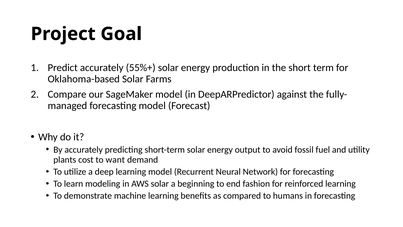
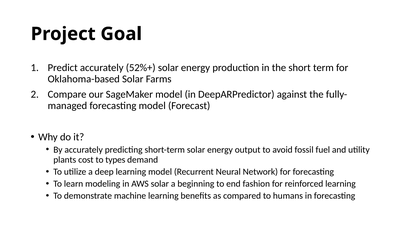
55%+: 55%+ -> 52%+ (141, 67)
want: want -> types (115, 159)
